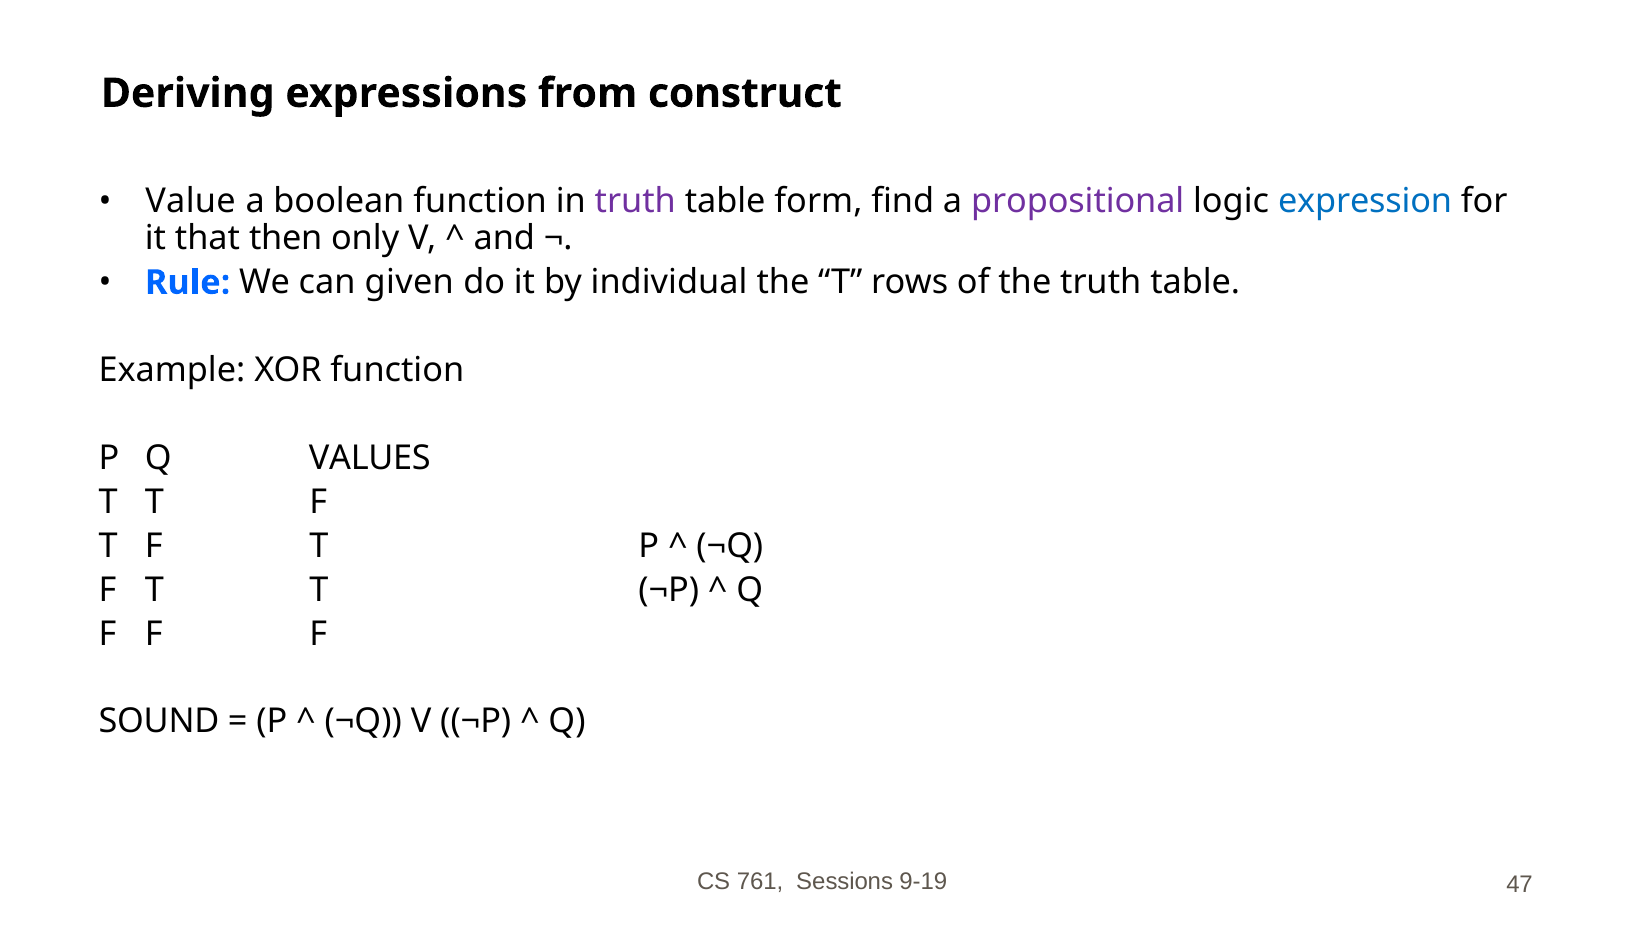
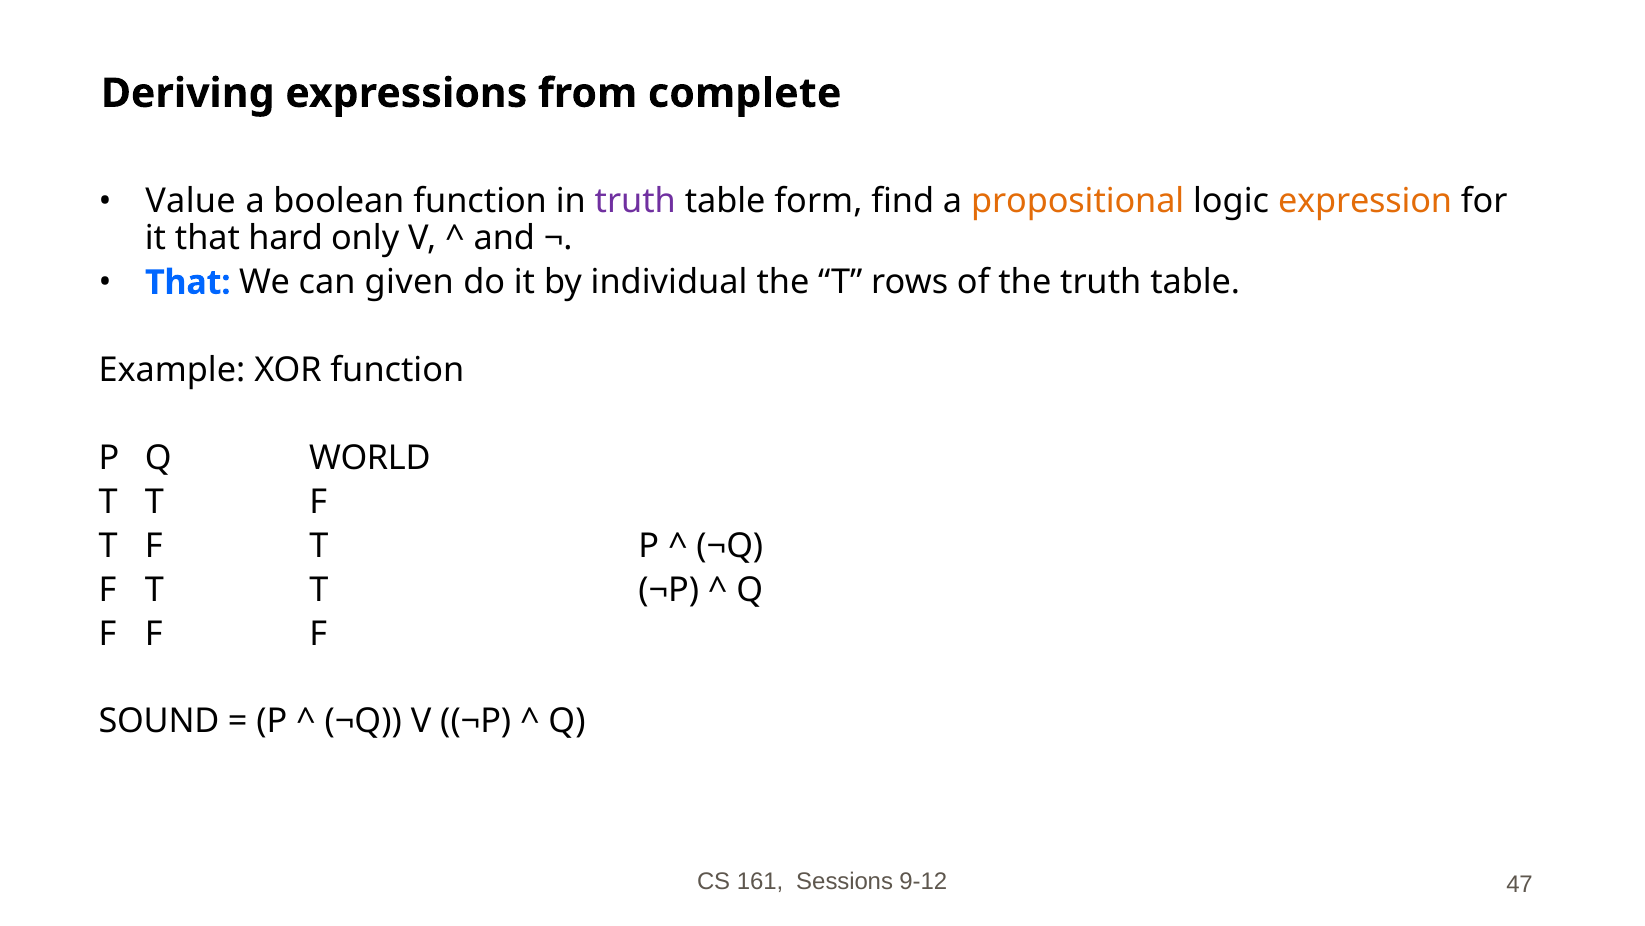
construct: construct -> complete (745, 93)
propositional colour: purple -> orange (1078, 201)
expression colour: blue -> orange (1365, 201)
then: then -> hard (286, 238)
Rule: Rule -> That (188, 282)
VALUES: VALUES -> WORLD (370, 458)
761: 761 -> 161 (760, 881)
9-19: 9-19 -> 9-12 (923, 881)
